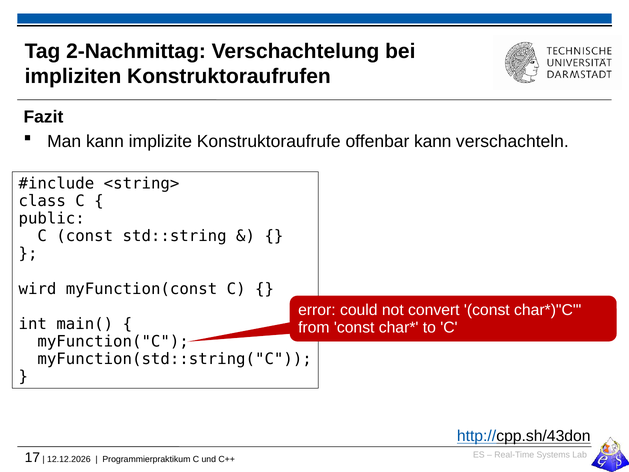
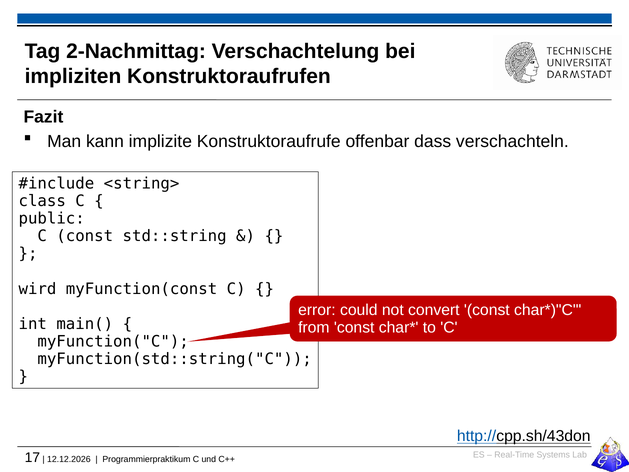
offenbar kann: kann -> dass (433, 141)
